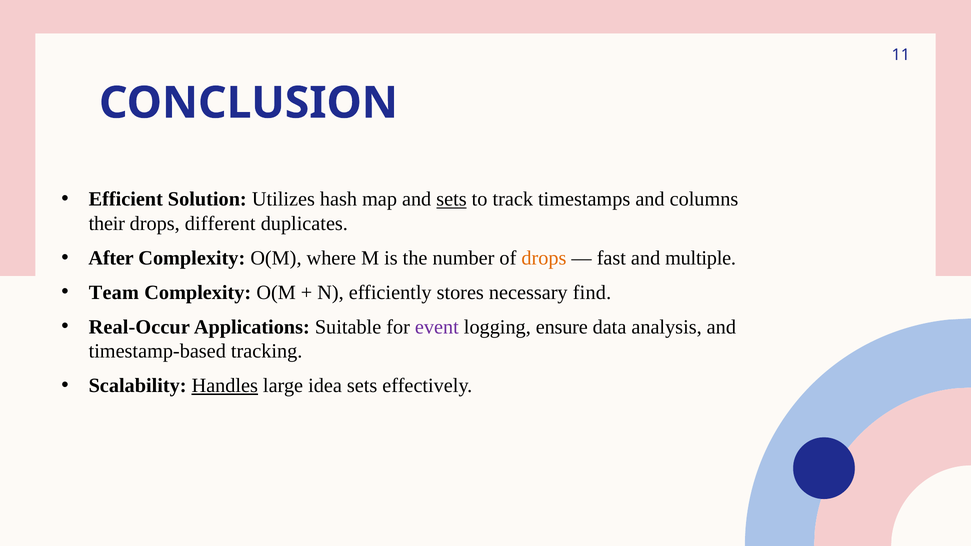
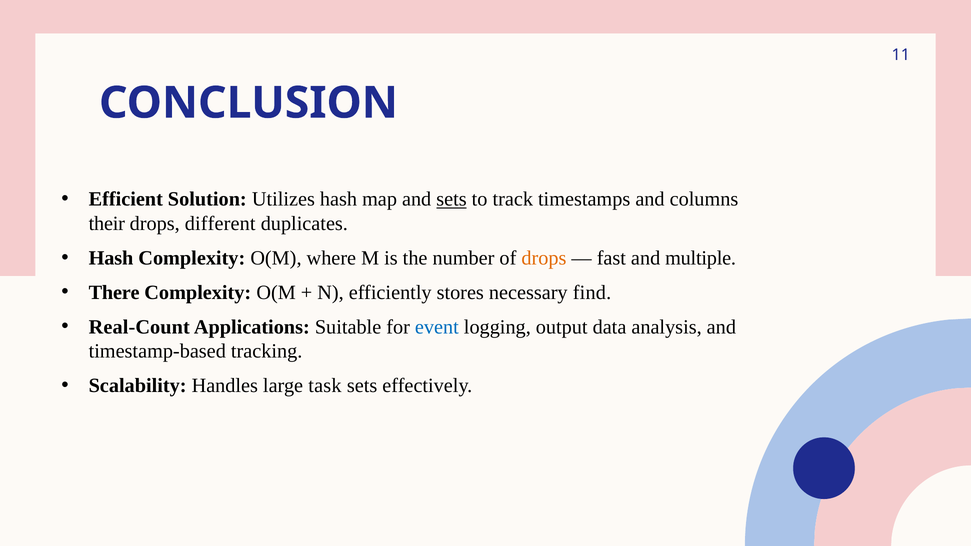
After: After -> Hash (111, 258)
Team: Team -> There (114, 293)
Real-Occur: Real-Occur -> Real-Count (139, 327)
event colour: purple -> blue (437, 327)
ensure: ensure -> output (562, 327)
Handles underline: present -> none (225, 386)
idea: idea -> task (325, 386)
